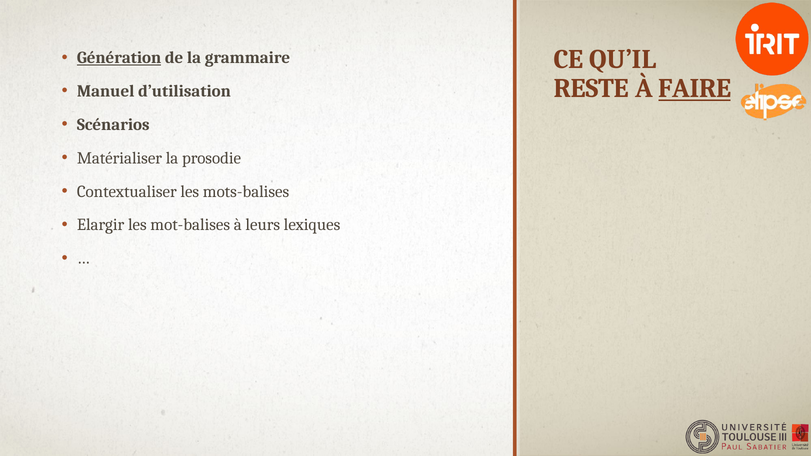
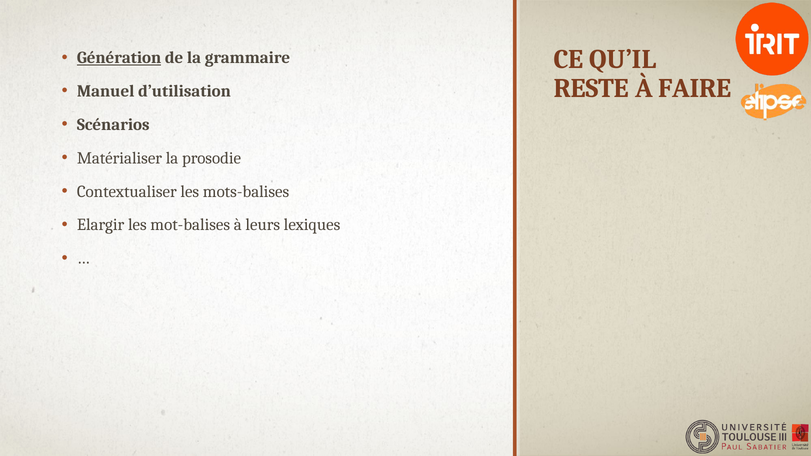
FAIRE underline: present -> none (695, 89)
